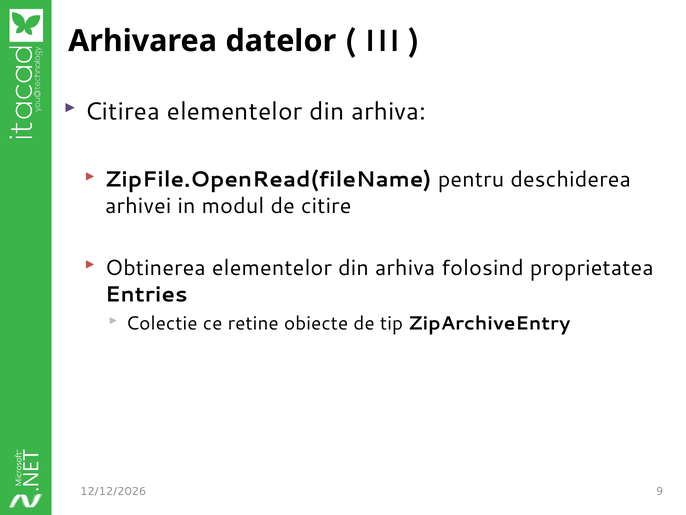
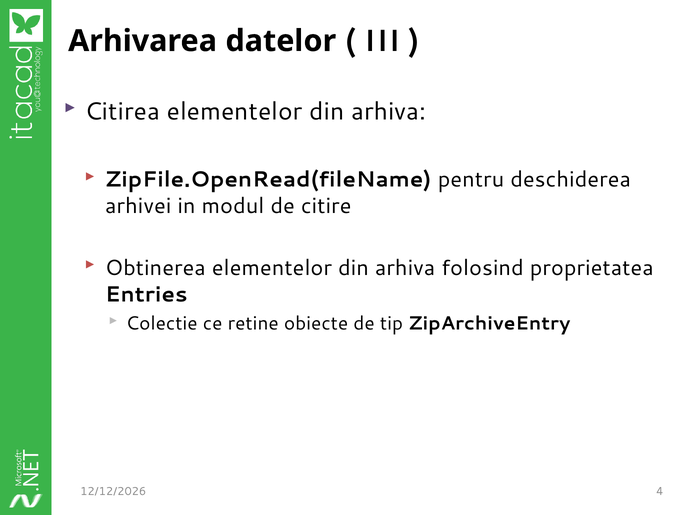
9: 9 -> 4 (660, 491)
